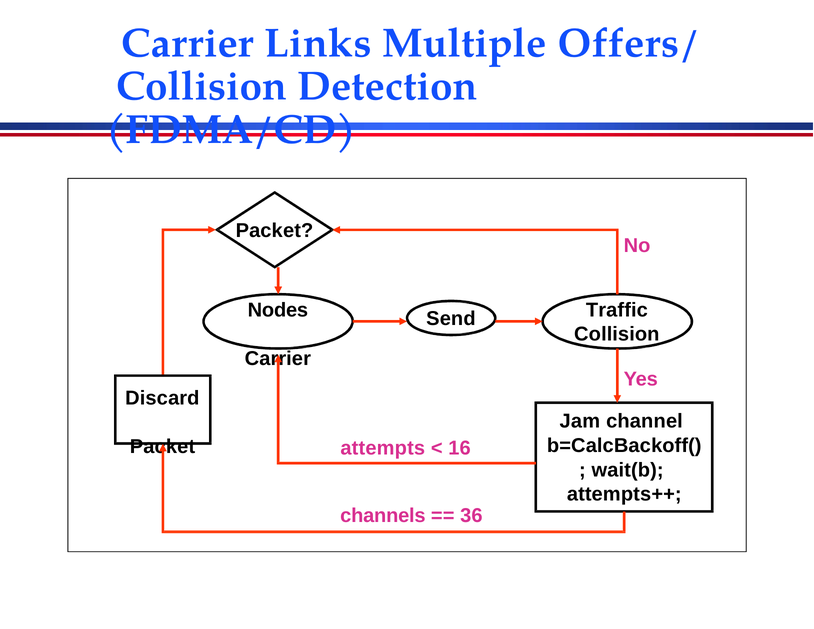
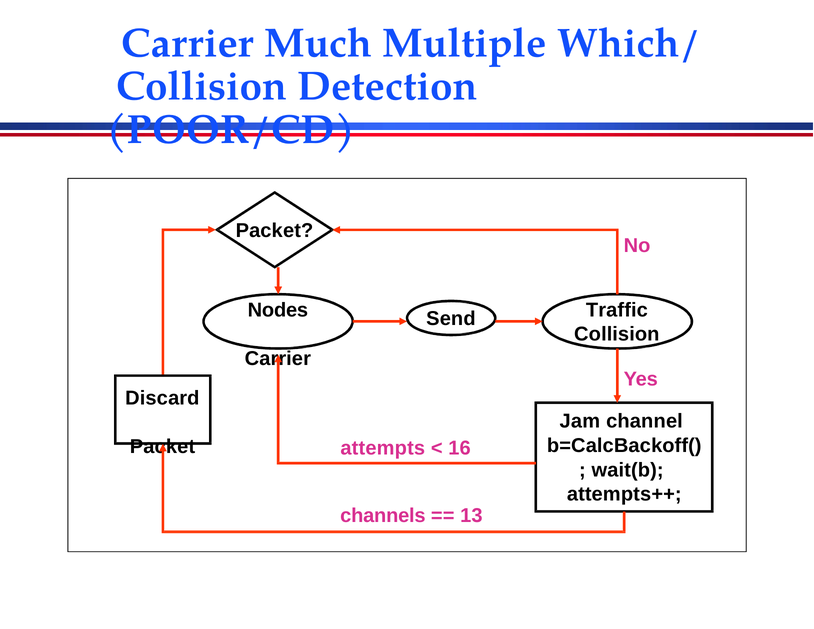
Links: Links -> Much (318, 43)
Offers/: Offers/ -> Which/ (629, 43)
FDMA/CD: FDMA/CD -> POOR/CD (231, 130)
36: 36 -> 13 (471, 516)
